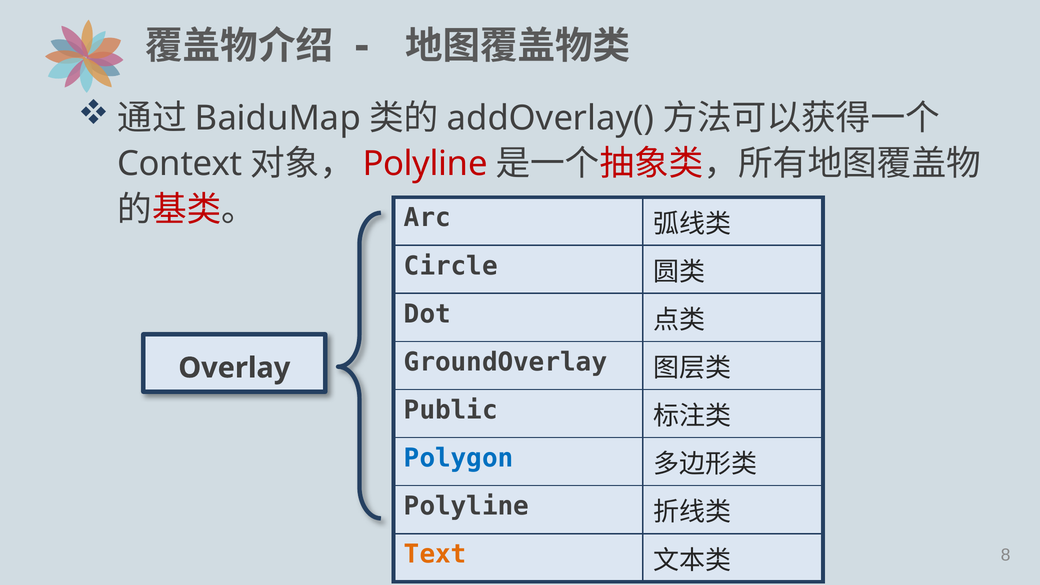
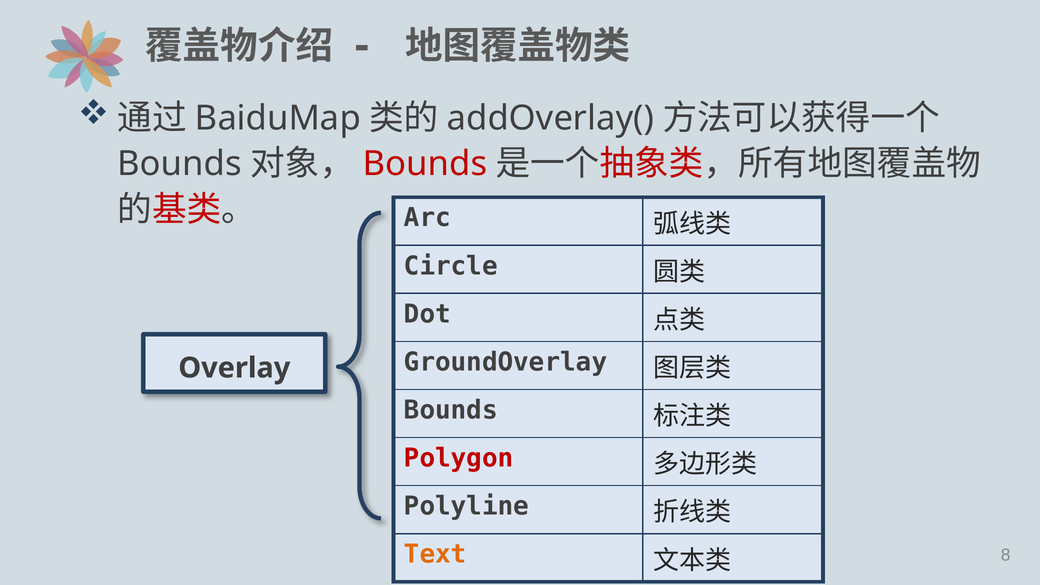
Context: Context -> Bounds (180, 164)
Polyline: Polyline -> Bounds (425, 164)
Public: Public -> Bounds (451, 410)
Polygon colour: blue -> red (459, 458)
